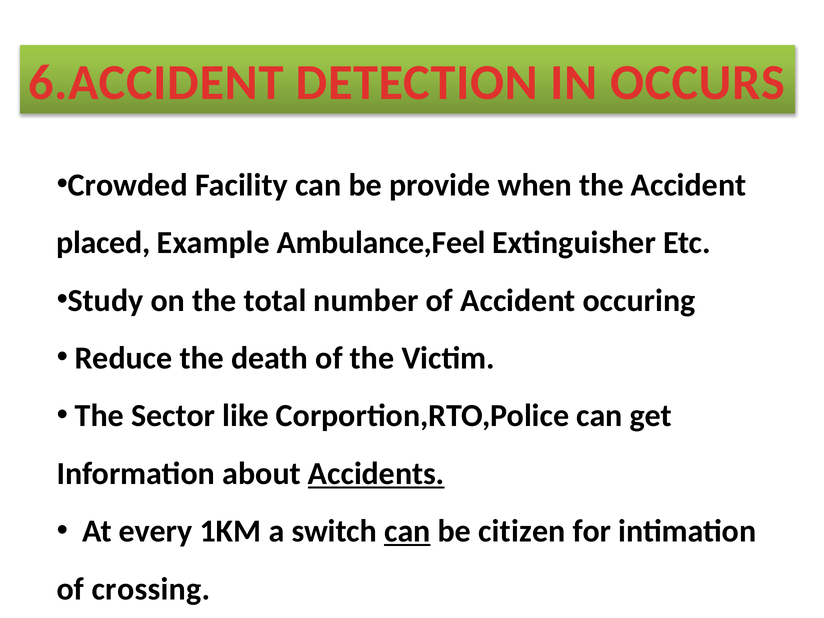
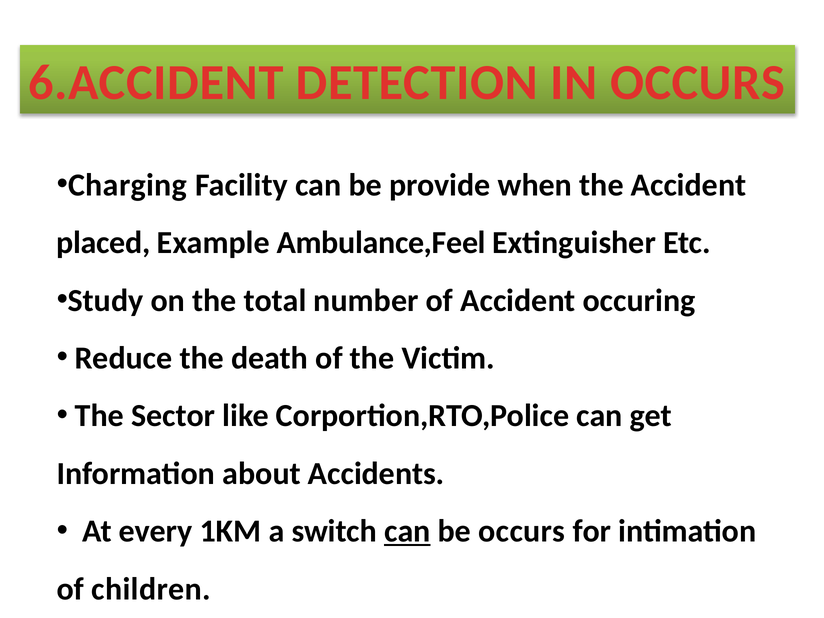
Crowded: Crowded -> Charging (128, 185)
Accidents underline: present -> none (376, 474)
be citizen: citizen -> occurs (522, 531)
crossing: crossing -> children (151, 589)
